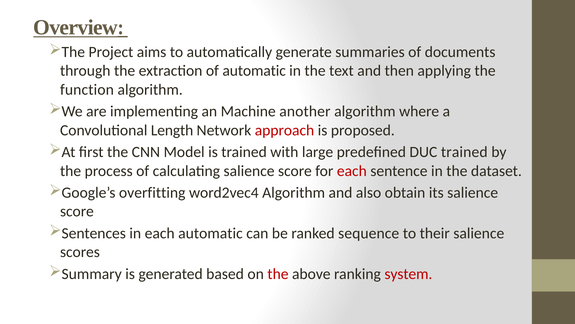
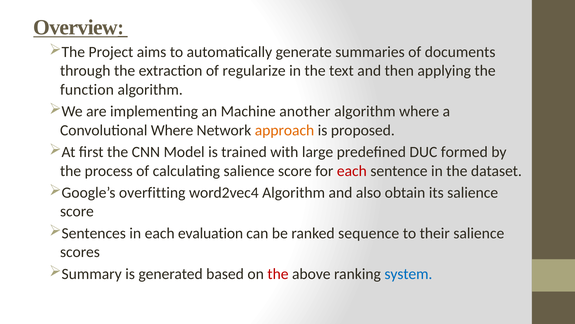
of automatic: automatic -> regularize (254, 71)
Convolutional Length: Length -> Where (172, 130)
approach colour: red -> orange (285, 130)
DUC trained: trained -> formed (464, 152)
each automatic: automatic -> evaluation (211, 233)
system colour: red -> blue (408, 274)
